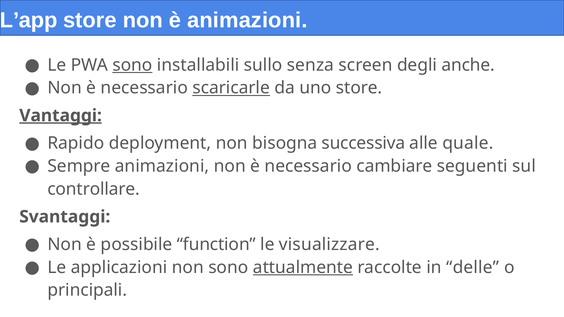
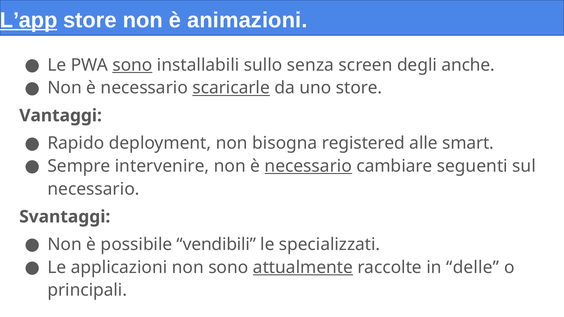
L’app underline: none -> present (29, 20)
Vantaggi underline: present -> none (61, 116)
successiva: successiva -> registered (363, 143)
quale: quale -> smart (468, 143)
Sempre animazioni: animazioni -> intervenire (162, 166)
necessario underline: none -> present (308, 166)
controllare: controllare -> necessario (93, 189)
function: function -> vendibili (216, 245)
visualizzare: visualizzare -> specializzati (330, 245)
